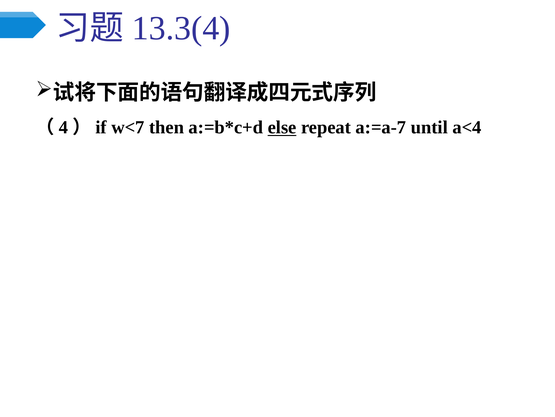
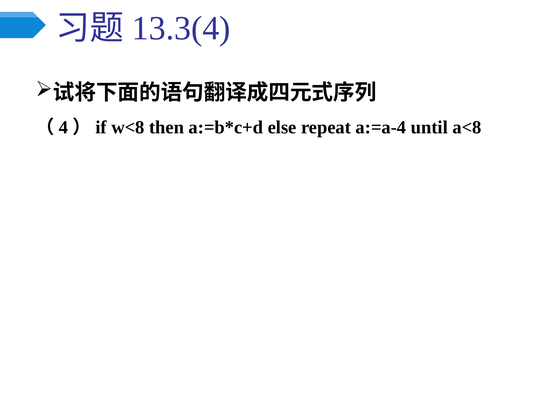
w<7: w<7 -> w<8 (128, 127)
else underline: present -> none (282, 127)
a:=a-7: a:=a-7 -> a:=a-4 (381, 127)
a<4: a<4 -> a<8 (467, 127)
